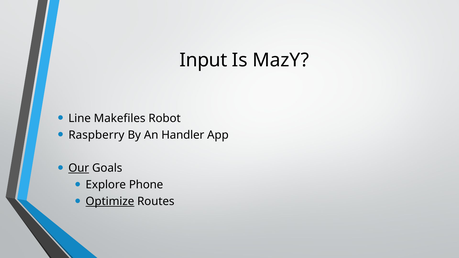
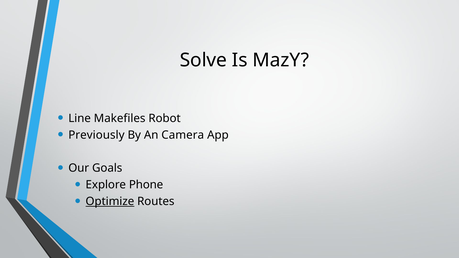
Input: Input -> Solve (203, 60)
Raspberry: Raspberry -> Previously (96, 135)
Handler: Handler -> Camera (183, 135)
Our underline: present -> none (79, 168)
